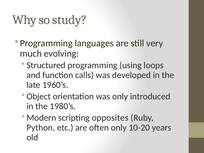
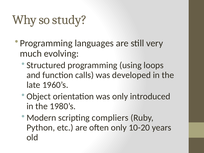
opposites: opposites -> compliers (110, 118)
